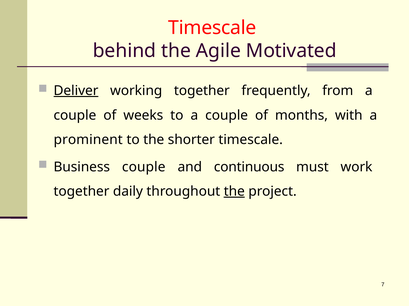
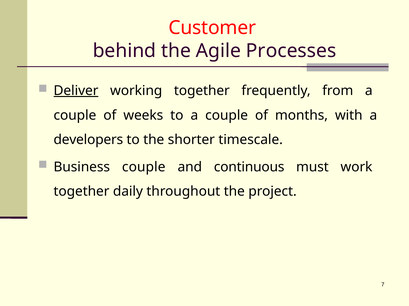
Timescale: Timescale -> Customer (212, 28)
Motivated: Motivated -> Processes (291, 51)
prominent: prominent -> developers (88, 140)
the underline: present -> none (234, 192)
